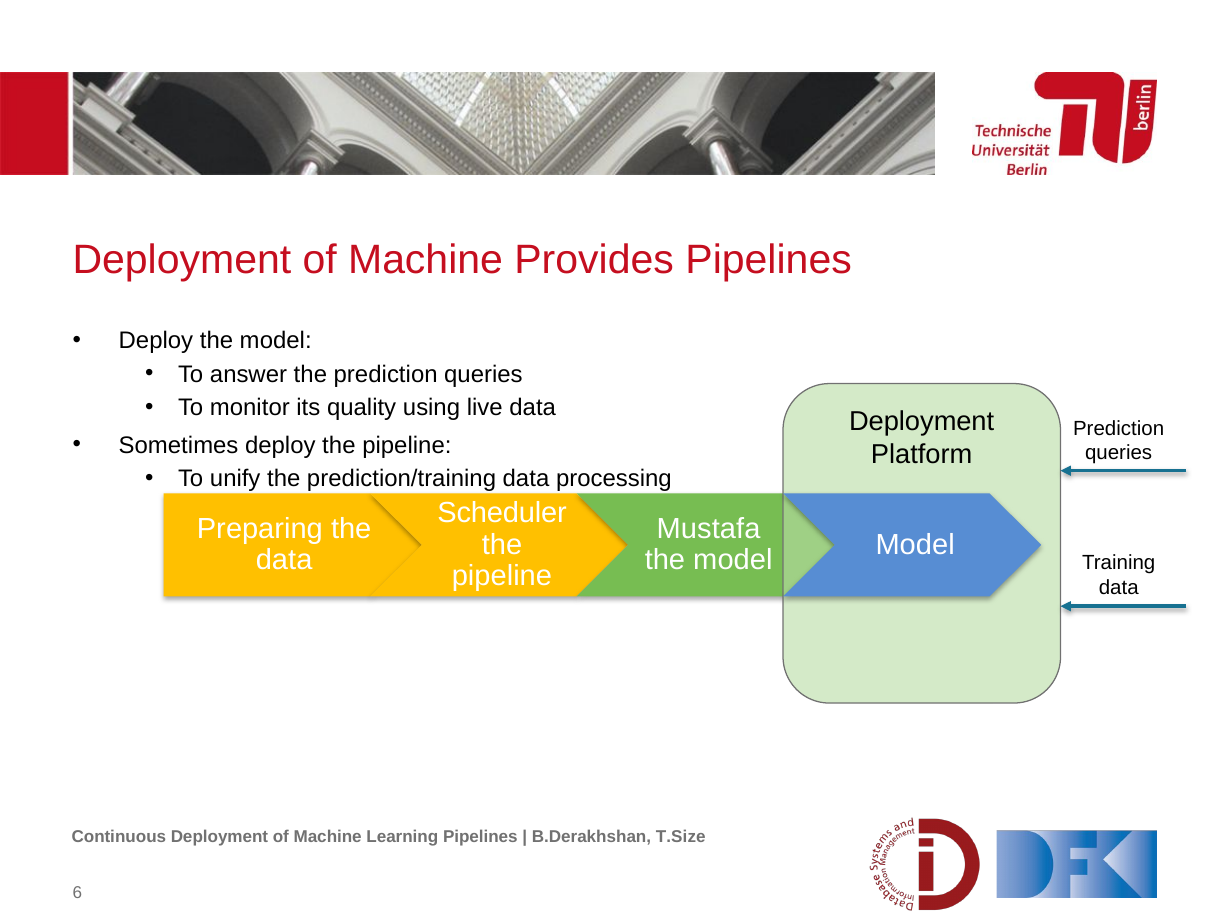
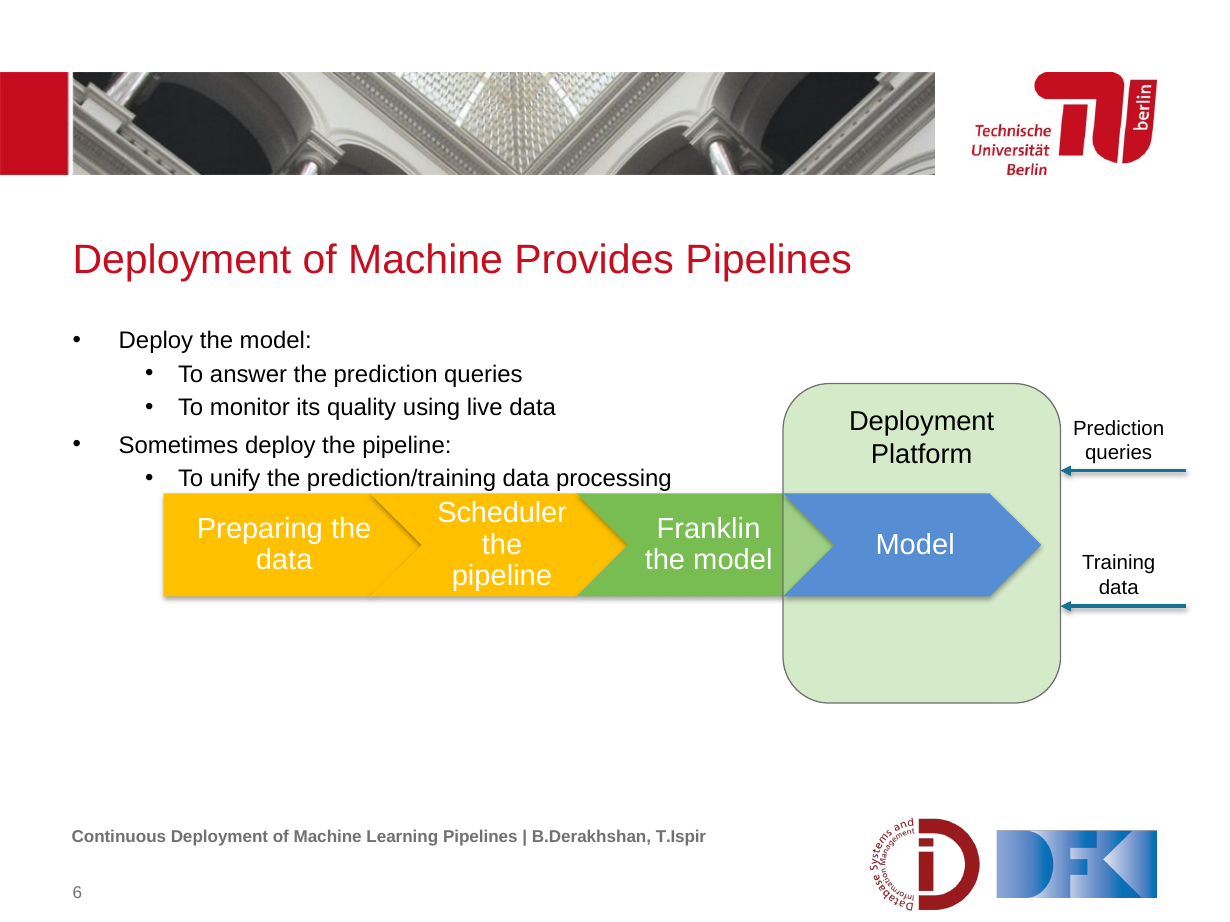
Mustafa: Mustafa -> Franklin (709, 529)
T.Size: T.Size -> T.Ispir (681, 838)
